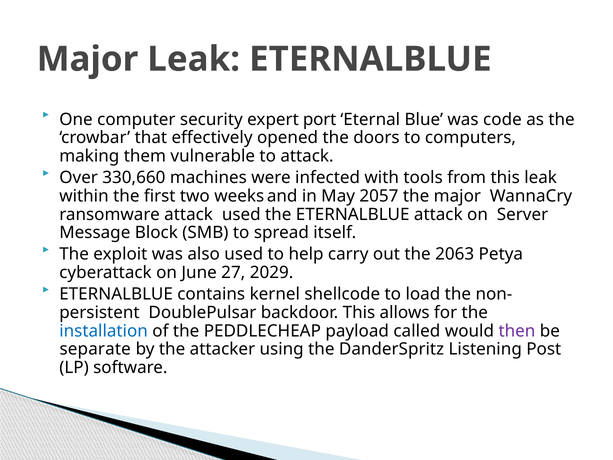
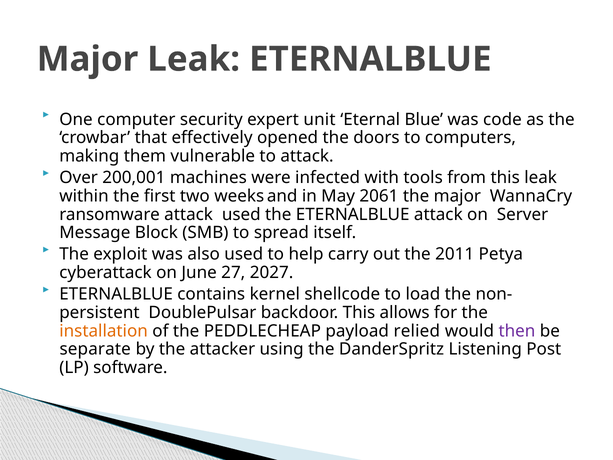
port: port -> unit (319, 119)
330,660: 330,660 -> 200,001 (134, 178)
2057: 2057 -> 2061 (379, 196)
2063: 2063 -> 2011 (455, 254)
2029: 2029 -> 2027 (272, 273)
installation colour: blue -> orange (104, 331)
called: called -> relied (417, 331)
